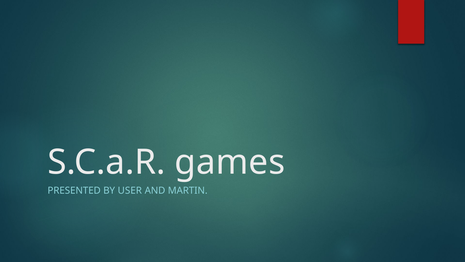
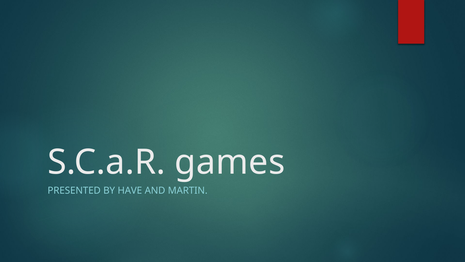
USER: USER -> HAVE (130, 190)
